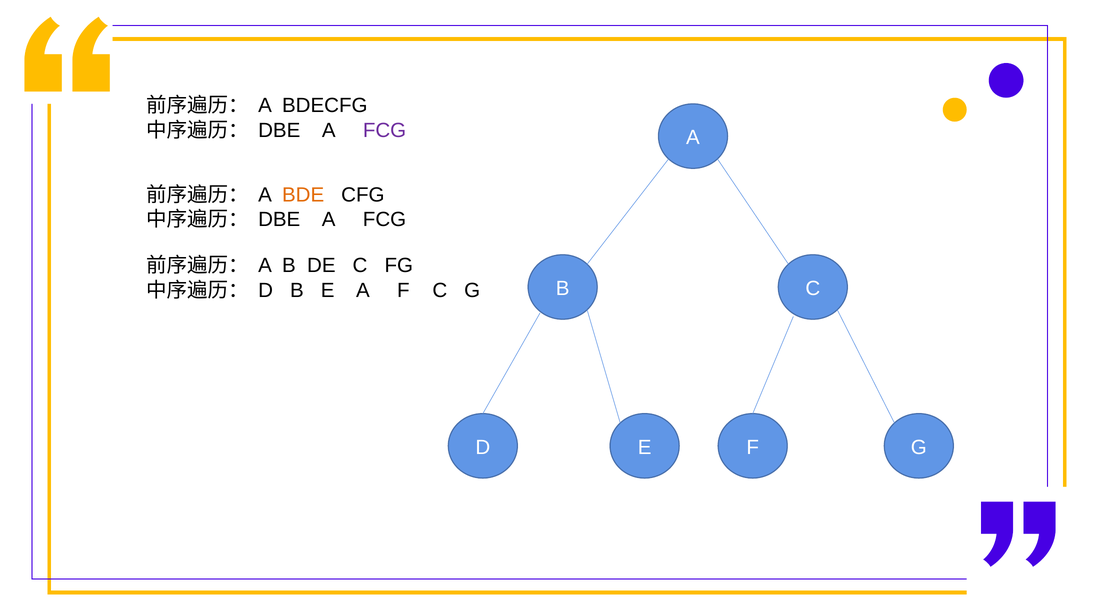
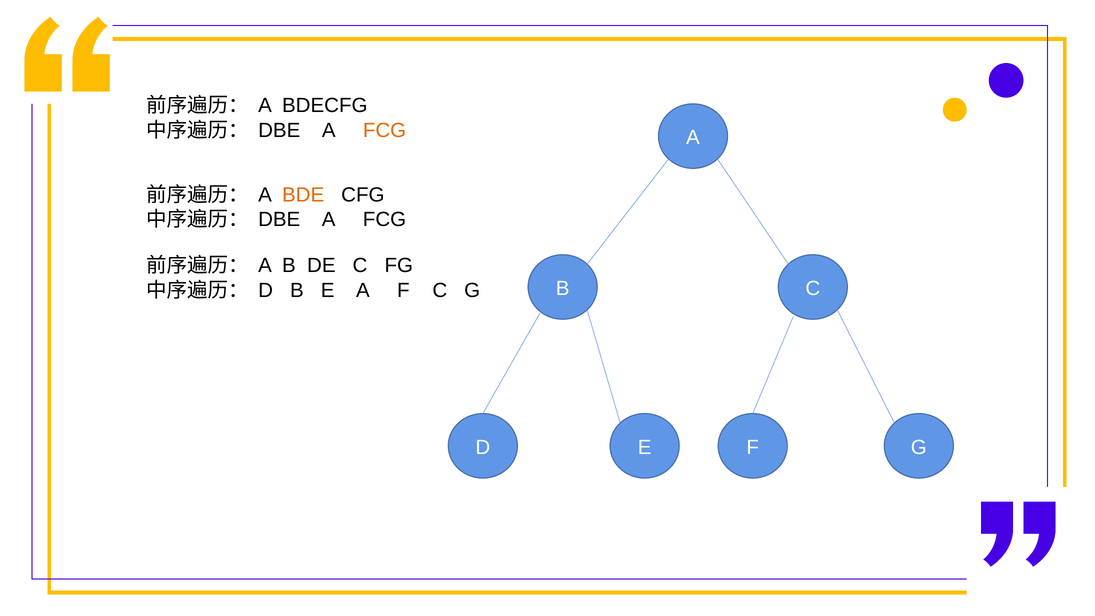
FCG colour: purple -> orange (385, 130)
